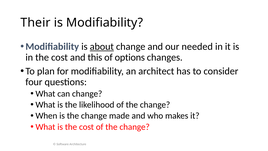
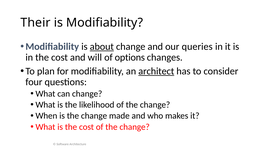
needed: needed -> queries (197, 46)
this: this -> will (95, 57)
architect underline: none -> present (156, 71)
